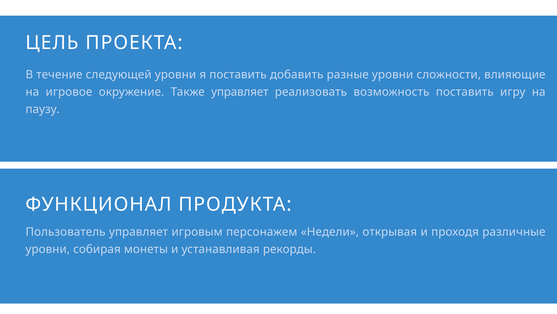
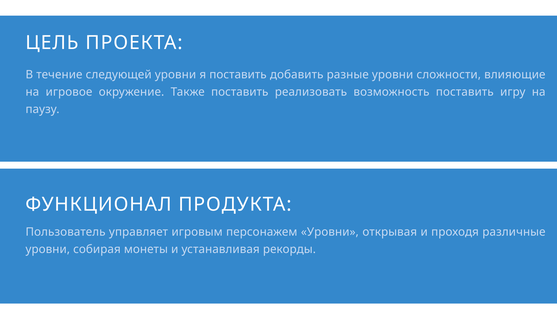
Также управляет: управляет -> поставить (240, 92)
персонажем Недели: Недели -> Уровни (330, 231)
